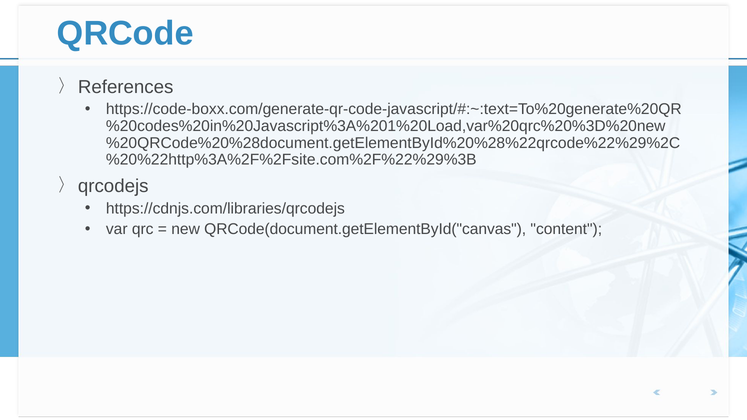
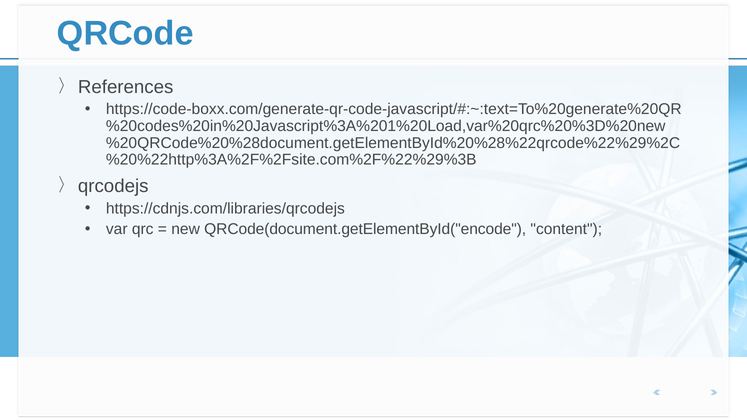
QRCode(document.getElementById("canvas: QRCode(document.getElementById("canvas -> QRCode(document.getElementById("encode (365, 229)
